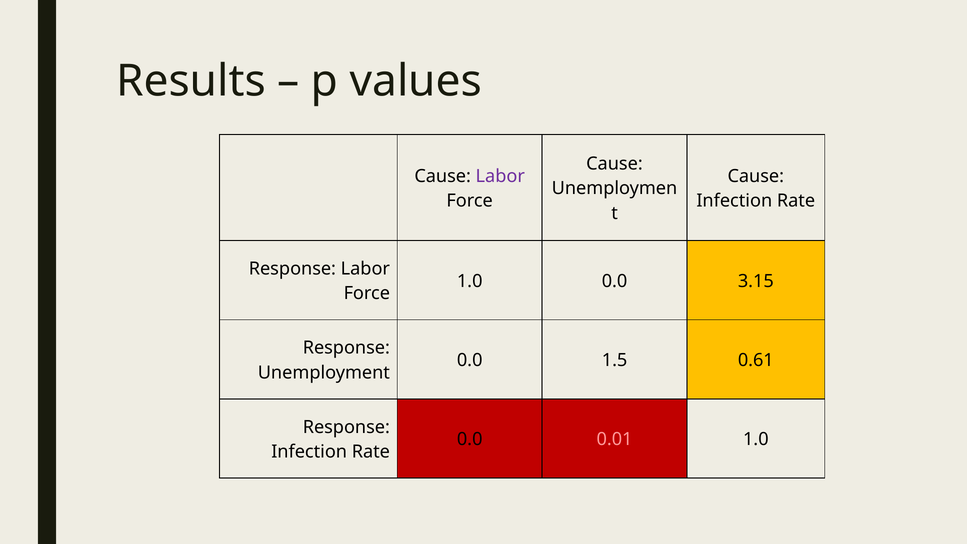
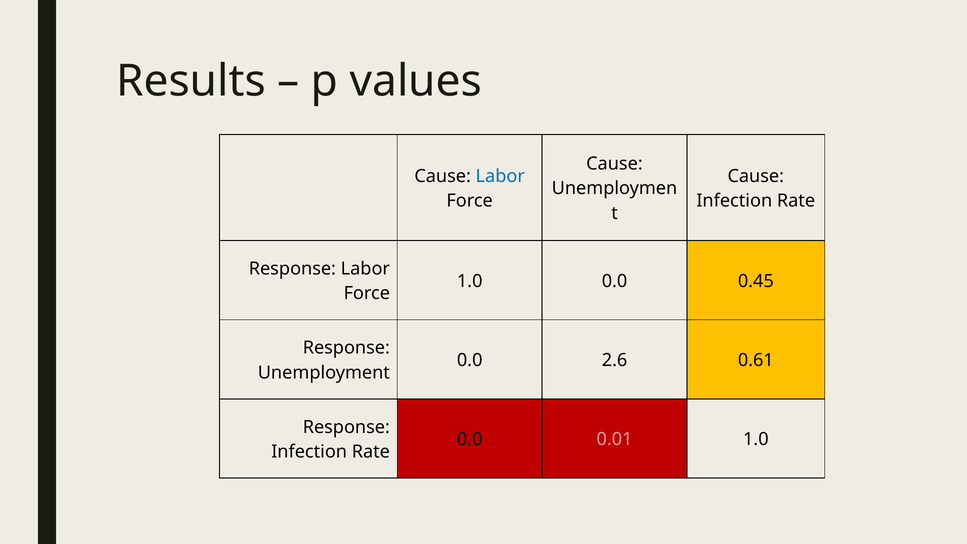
Labor colour: purple -> blue (500, 176)
3.15: 3.15 -> 0.45 (756, 281)
1.5: 1.5 -> 2.6 (615, 360)
